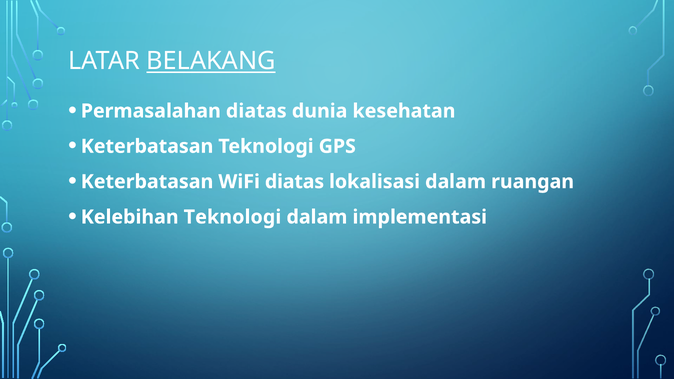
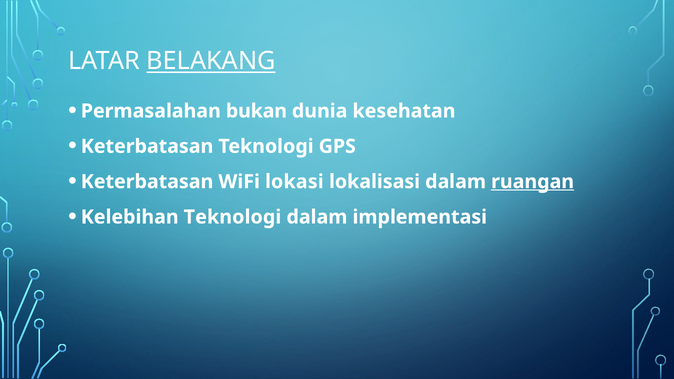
Permasalahan diatas: diatas -> bukan (256, 111)
WiFi diatas: diatas -> lokasi (294, 182)
ruangan underline: none -> present (533, 182)
